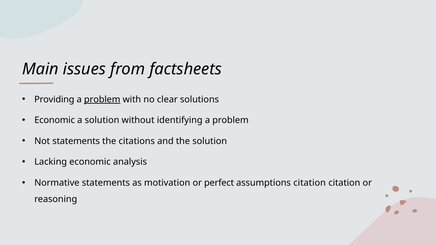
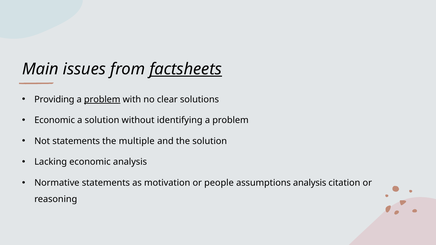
factsheets underline: none -> present (186, 69)
citations: citations -> multiple (137, 141)
perfect: perfect -> people (219, 183)
assumptions citation: citation -> analysis (310, 183)
